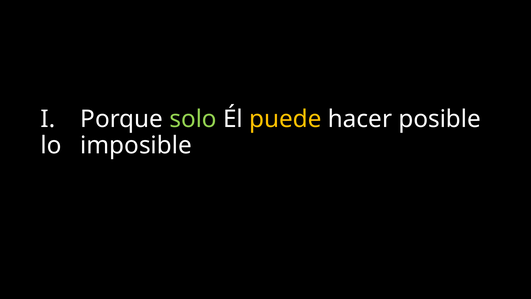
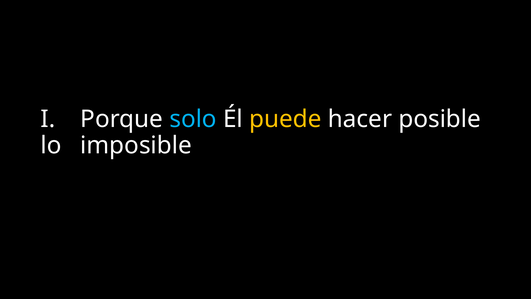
solo colour: light green -> light blue (193, 119)
